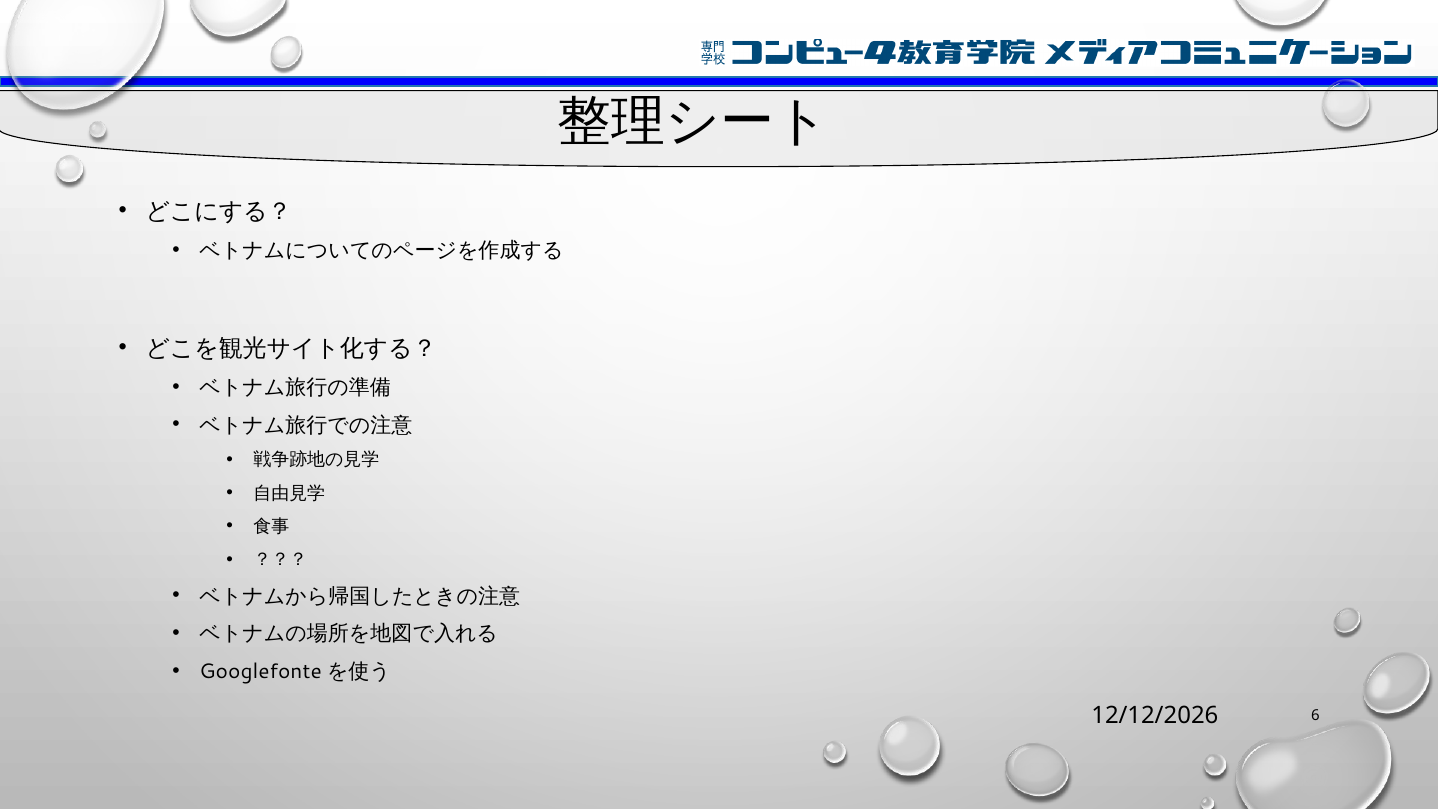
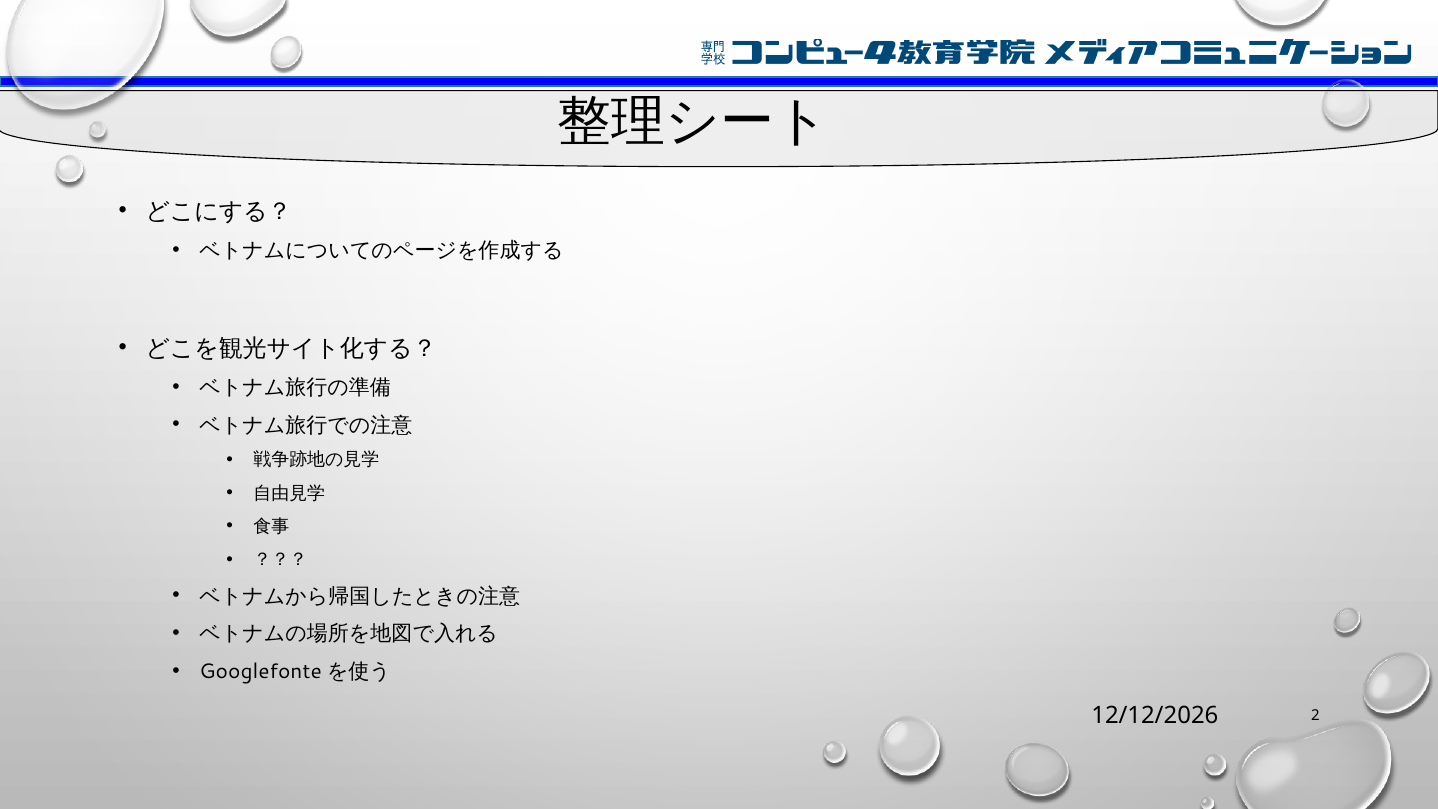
6: 6 -> 2 (1315, 715)
